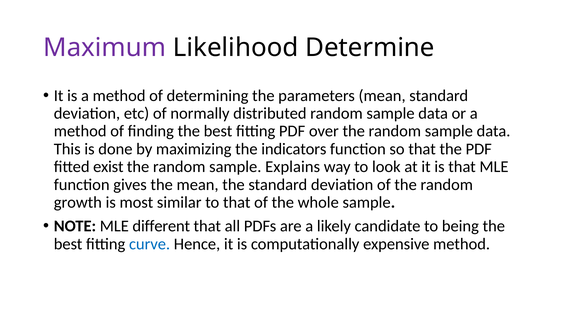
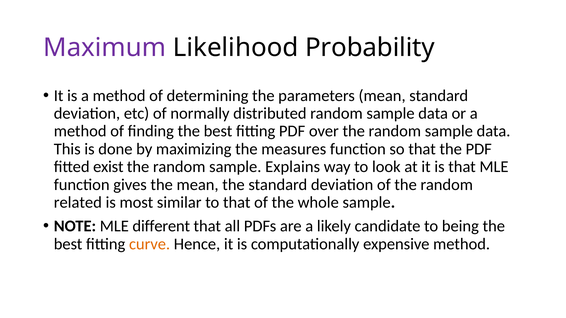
Determine: Determine -> Probability (370, 48)
indicators: indicators -> measures (294, 149)
growth: growth -> related (78, 203)
curve colour: blue -> orange (150, 244)
